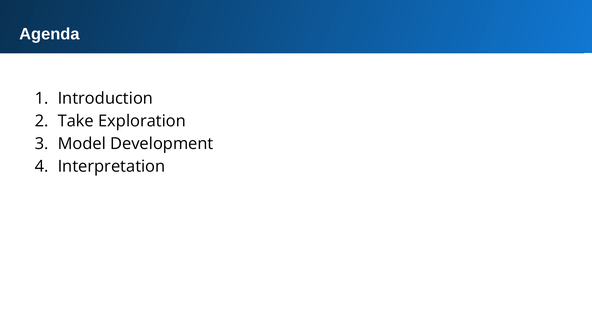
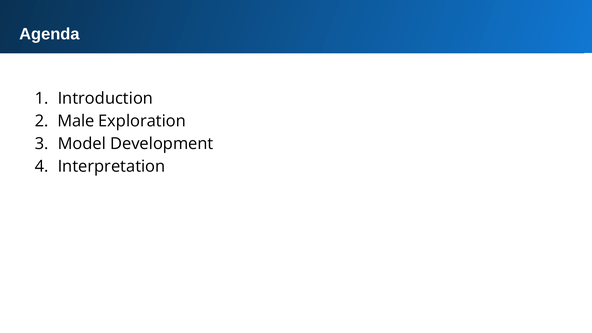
Take: Take -> Male (76, 121)
